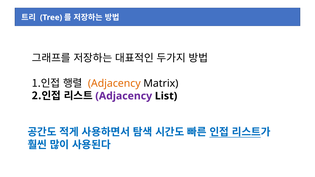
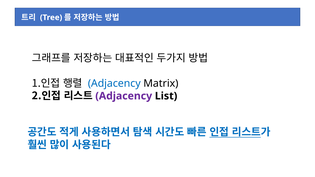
Adjacency colour: orange -> blue (114, 83)
